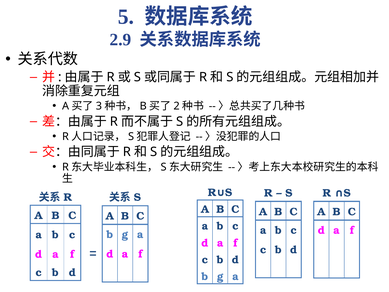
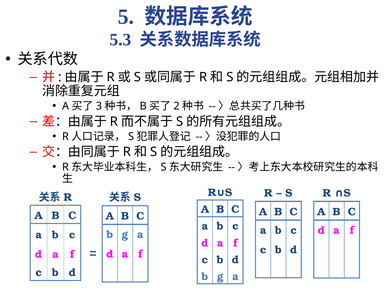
2.9: 2.9 -> 5.3 (120, 40)
